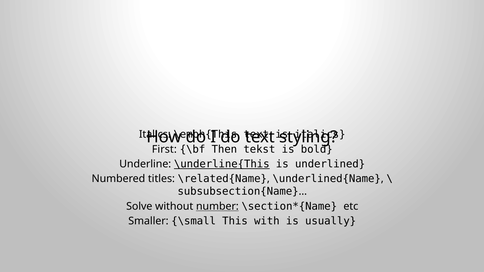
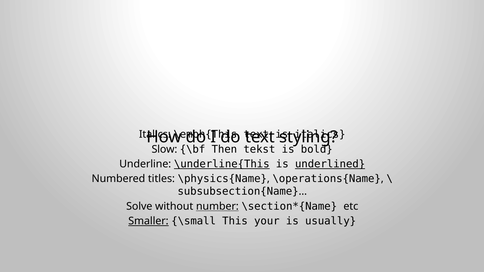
First: First -> Slow (164, 149)
underlined underline: none -> present (330, 164)
\related{Name: \related{Name -> \physics{Name (222, 179)
\underlined{Name: \underlined{Name -> \operations{Name (327, 179)
Smaller underline: none -> present (148, 221)
with: with -> your (267, 221)
